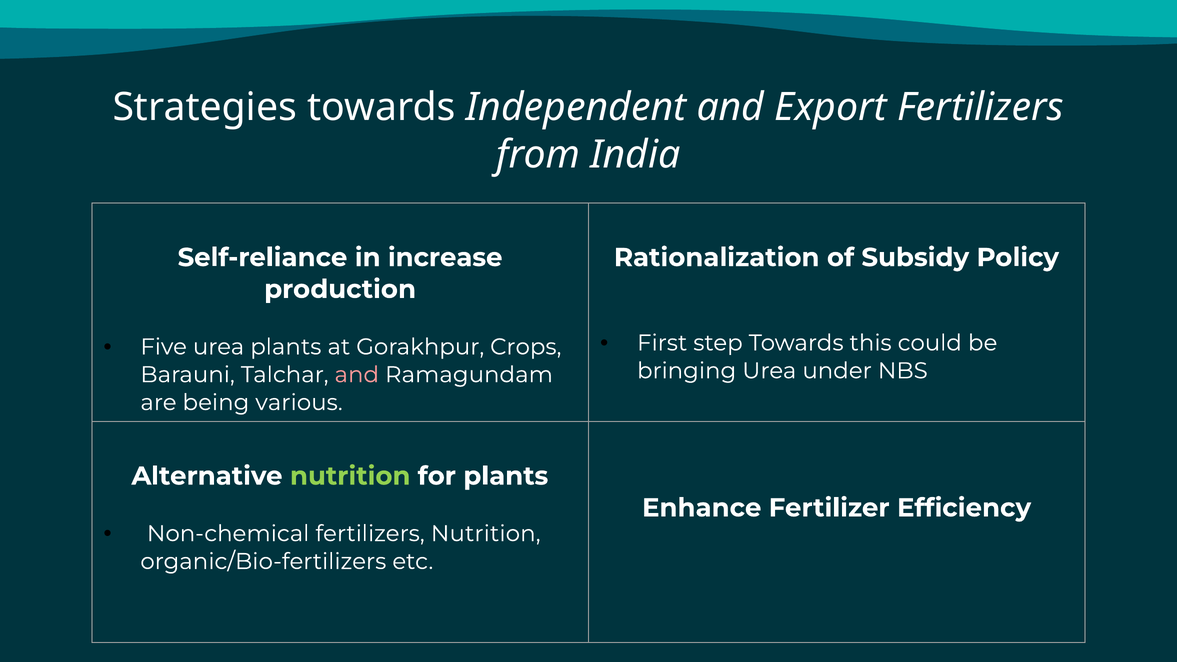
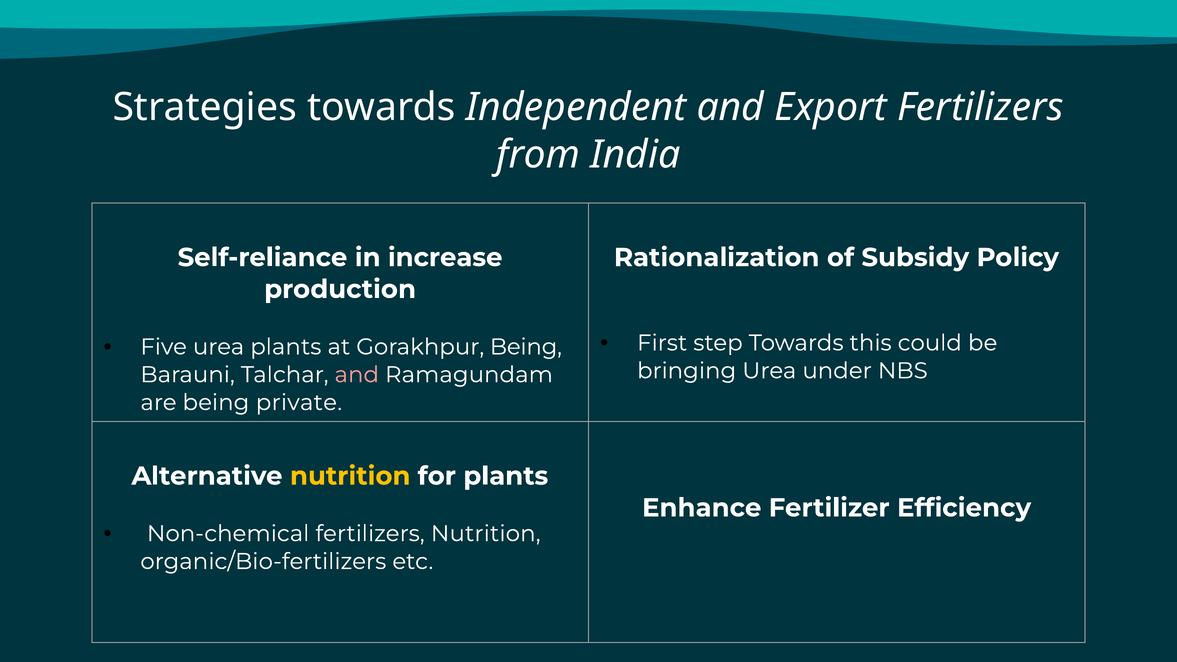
Gorakhpur Crops: Crops -> Being (526, 347)
various: various -> private (299, 403)
nutrition colour: light green -> yellow (350, 476)
